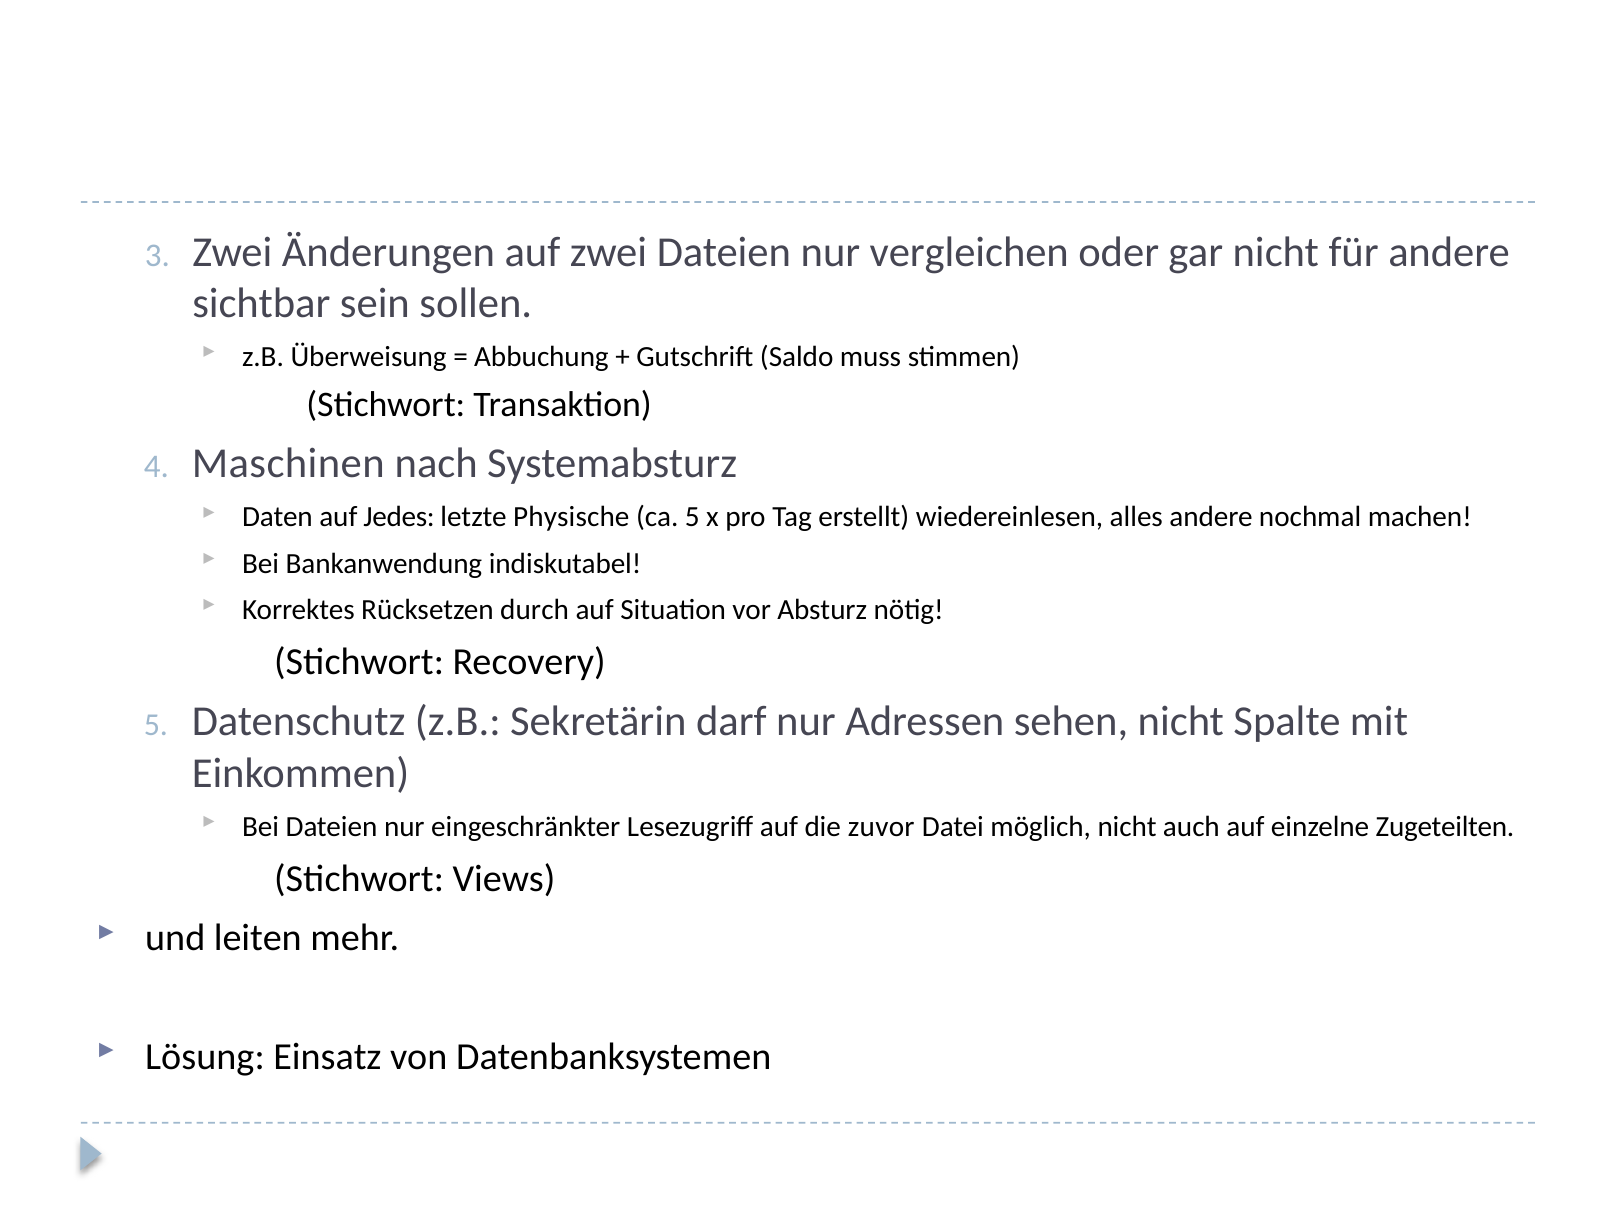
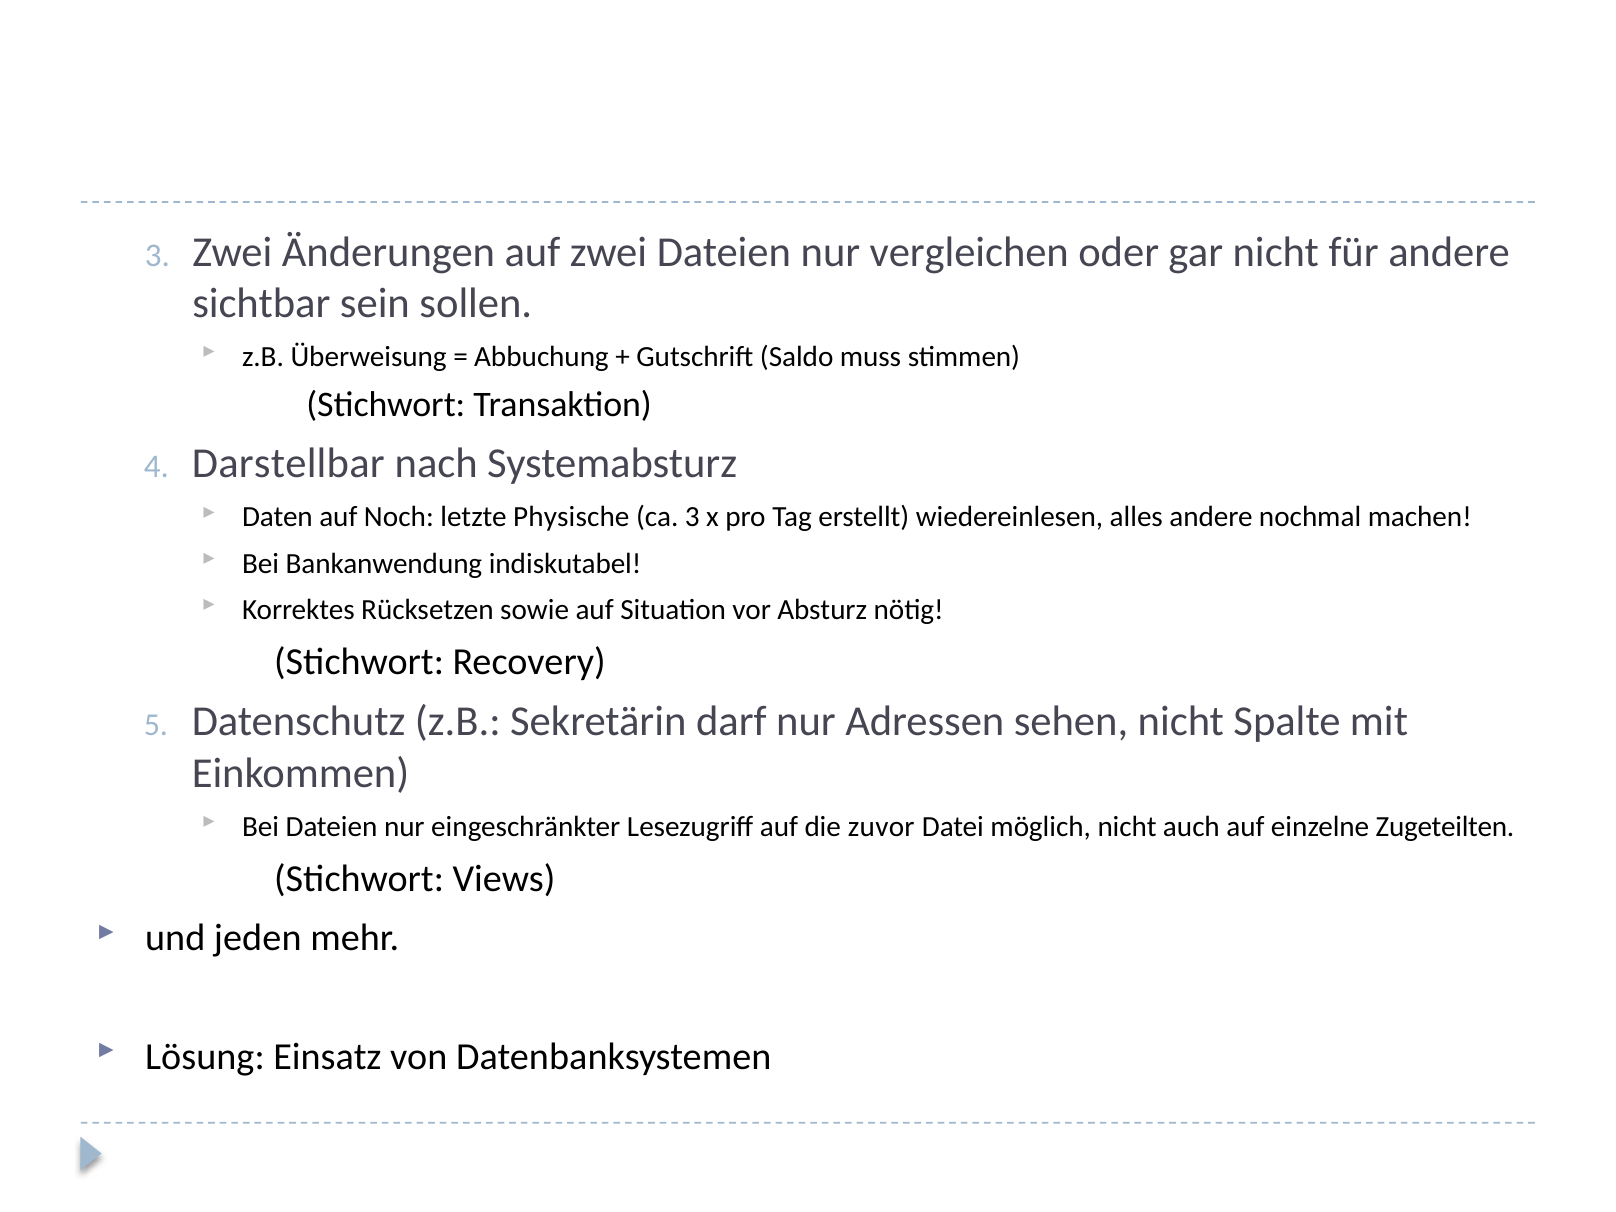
Maschinen: Maschinen -> Darstellbar (288, 464)
Jedes: Jedes -> Noch (399, 517)
ca 5: 5 -> 3 (692, 517)
durch: durch -> sowie (535, 610)
leiten: leiten -> jeden (258, 938)
